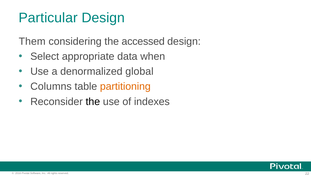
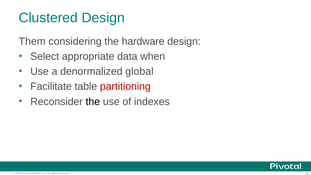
Particular: Particular -> Clustered (48, 18)
accessed: accessed -> hardware (143, 41)
Columns: Columns -> Facilitate (51, 87)
partitioning colour: orange -> red (125, 87)
